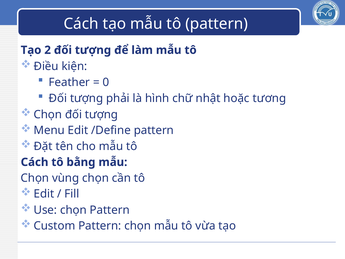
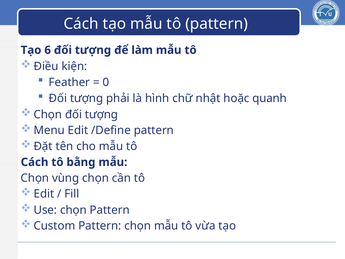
2: 2 -> 6 (48, 50)
tương: tương -> quanh (270, 98)
